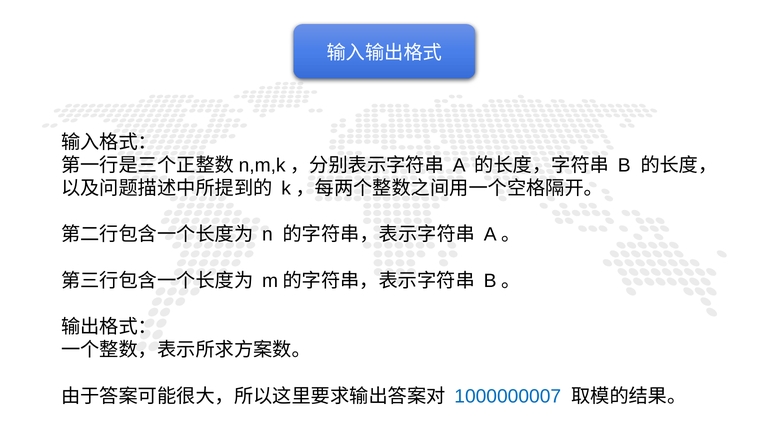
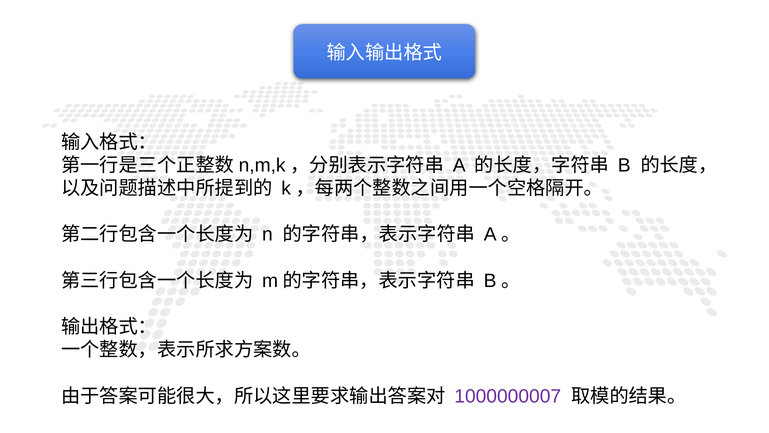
1000000007 colour: blue -> purple (508, 396)
